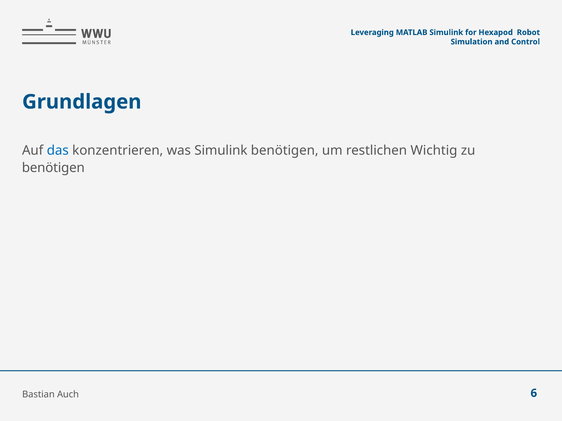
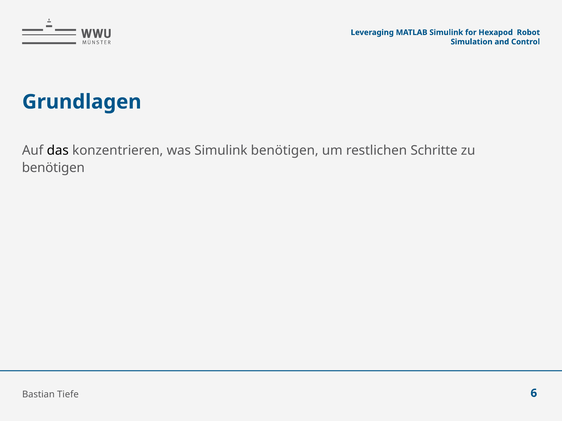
das colour: blue -> black (58, 151)
Wichtig: Wichtig -> Schritte (434, 151)
Auch: Auch -> Tiefe (68, 395)
